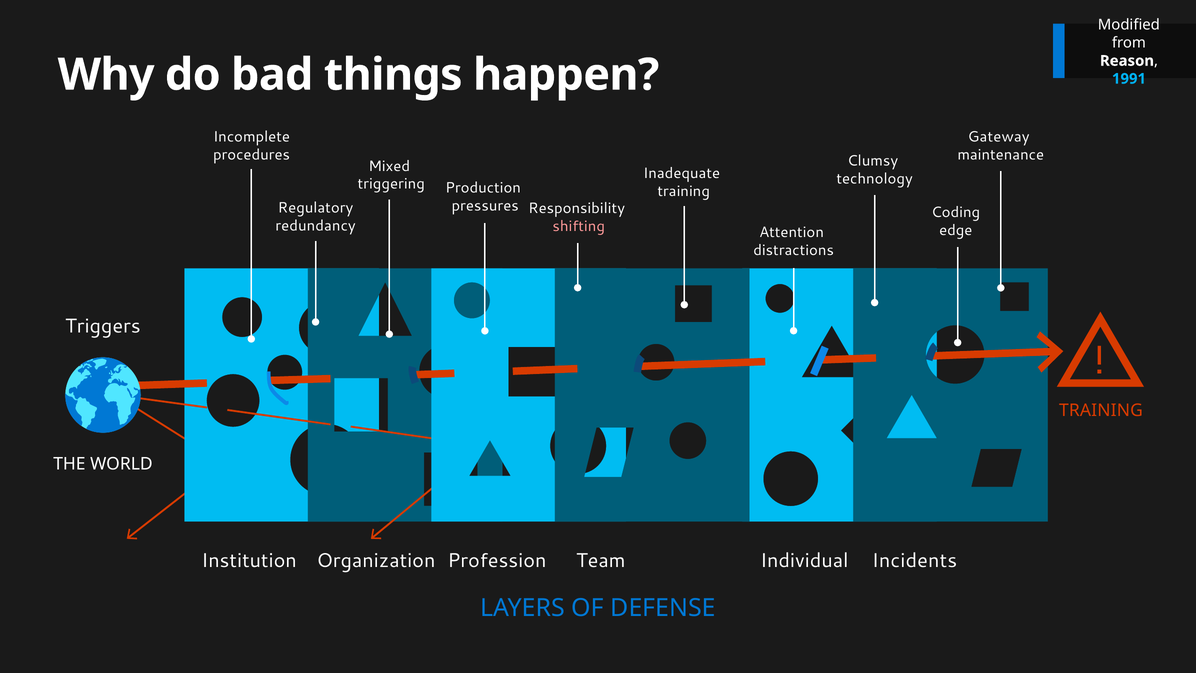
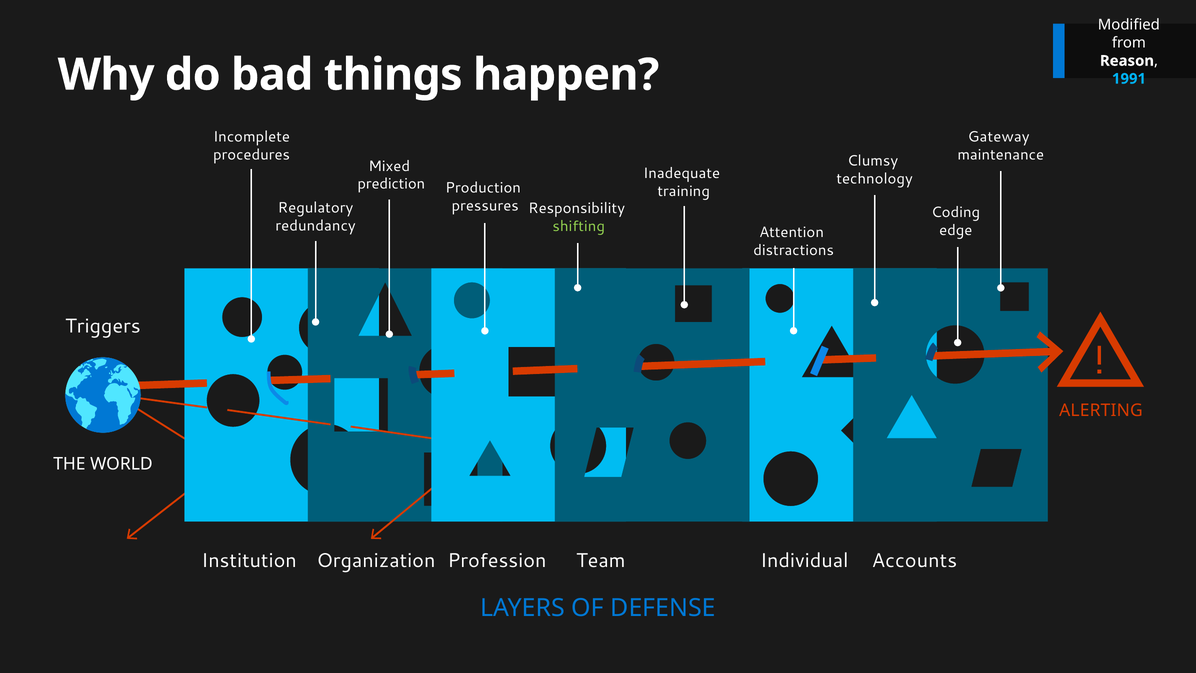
triggering: triggering -> prediction (391, 184)
shifting colour: pink -> light green (579, 226)
TRAINING: TRAINING -> ALERTING (1101, 410)
Incidents: Incidents -> Accounts (914, 560)
